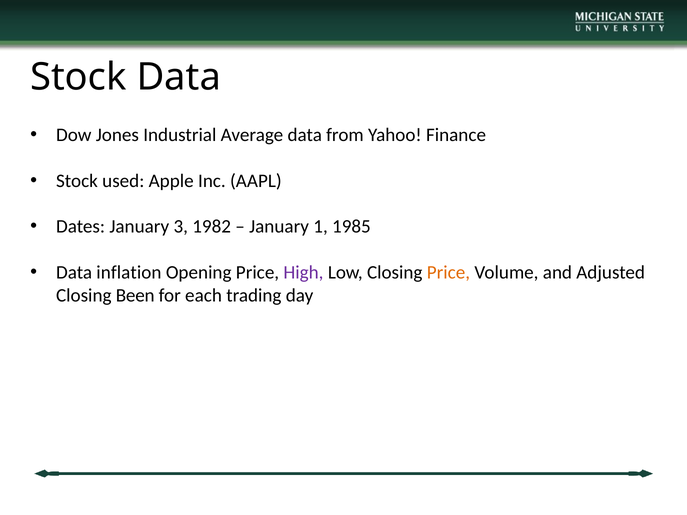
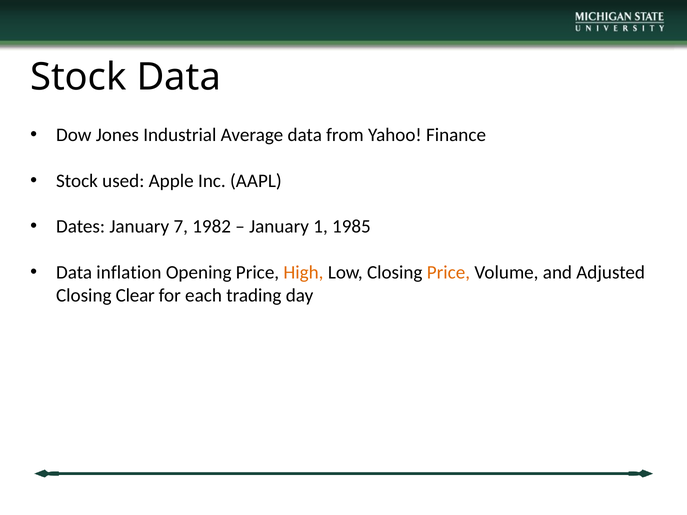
3: 3 -> 7 (181, 227)
High colour: purple -> orange (303, 273)
Been: Been -> Clear (135, 295)
